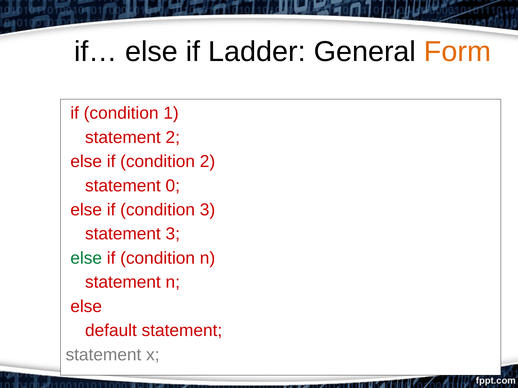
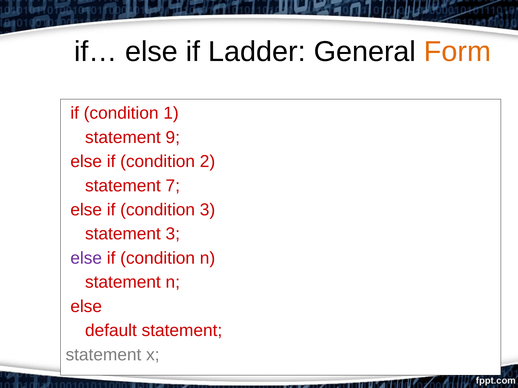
statement 2: 2 -> 9 (173, 138)
0: 0 -> 7 (173, 186)
else colour: green -> purple (86, 258)
